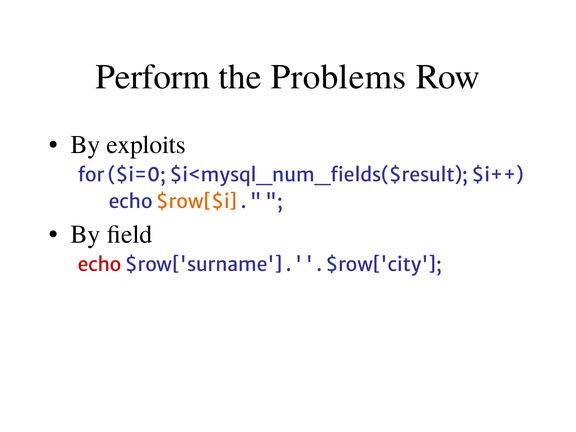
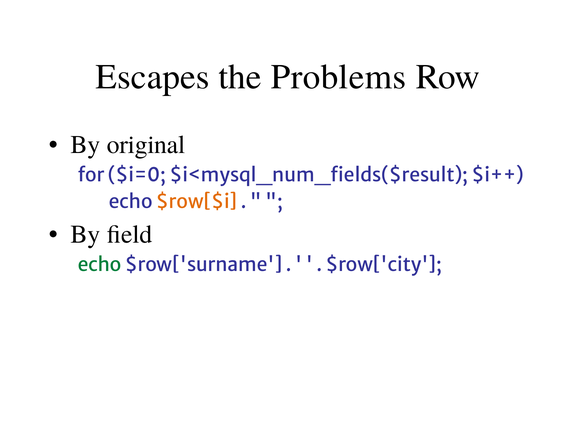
Perform: Perform -> Escapes (153, 77)
exploits: exploits -> original (146, 145)
echo colour: red -> green (100, 265)
